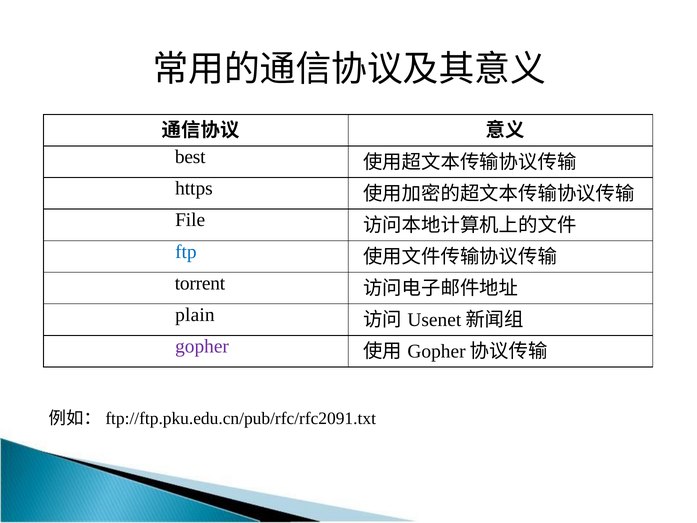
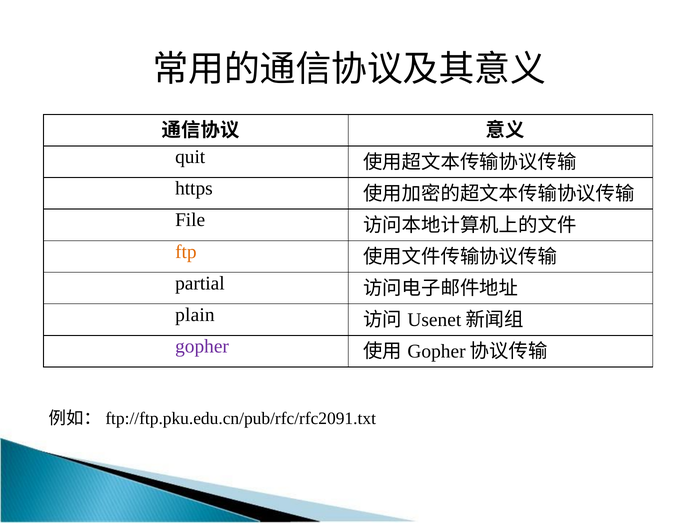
best: best -> quit (190, 157)
ftp colour: blue -> orange (186, 251)
torrent: torrent -> partial (200, 283)
